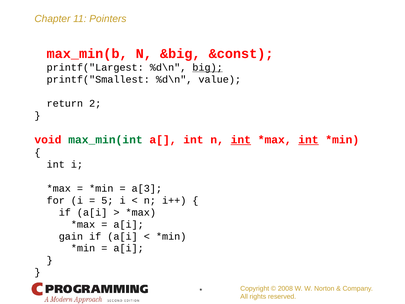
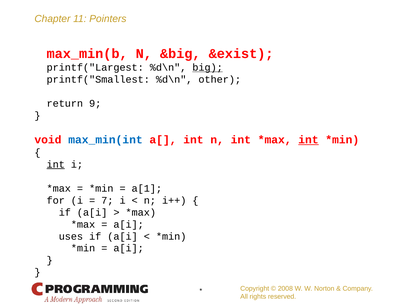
&const: &const -> &exist (241, 54)
value: value -> other (220, 79)
2: 2 -> 9 (95, 103)
max_min(int colour: green -> blue (105, 140)
int underline: present -> none (241, 140)
int underline: none -> present (56, 164)
a[3: a[3 -> a[1 (147, 188)
5: 5 -> 7 (107, 200)
gain: gain -> uses (71, 236)
